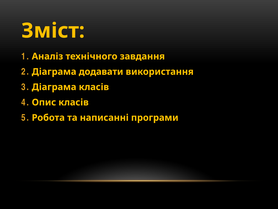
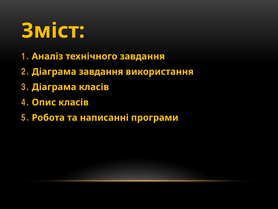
Діаграма додавати: додавати -> завдання (101, 72)
